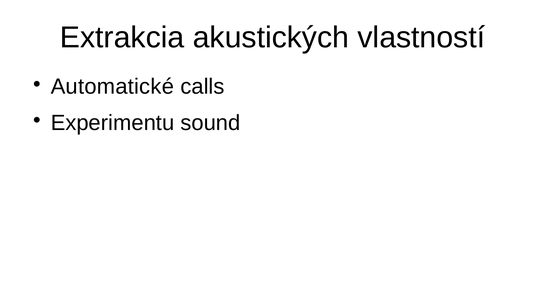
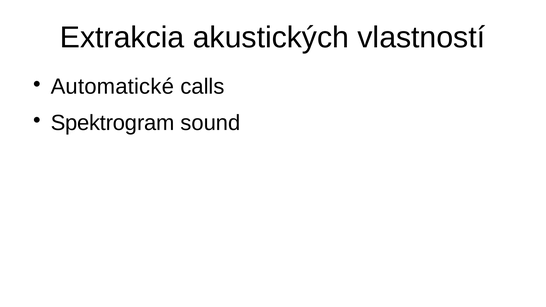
Experimentu: Experimentu -> Spektrogram (113, 123)
